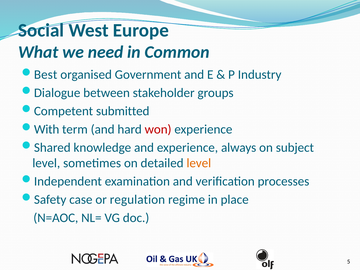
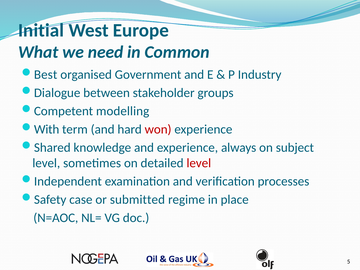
Social: Social -> Initial (41, 30)
submitted: submitted -> modelling (123, 111)
level colour: orange -> red (199, 163)
regulation: regulation -> submitted (137, 200)
